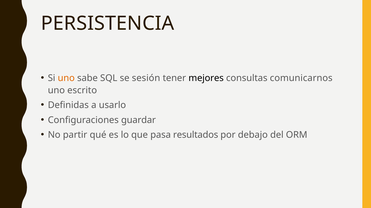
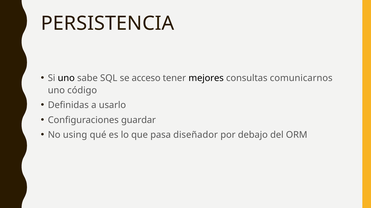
uno colour: orange -> black (66, 78)
sesión: sesión -> acceso (146, 78)
escrito: escrito -> código (82, 91)
partir: partir -> using (75, 135)
resultados: resultados -> diseñador (196, 135)
